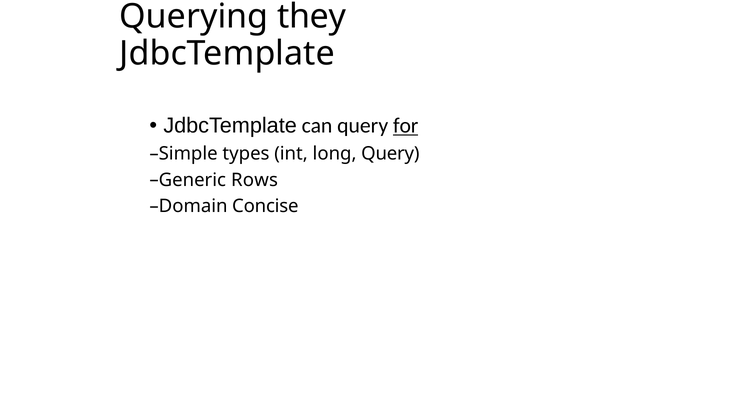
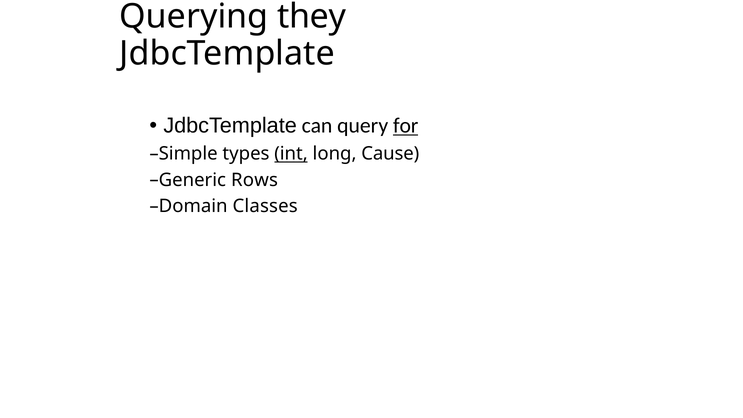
int underline: none -> present (291, 154)
long Query: Query -> Cause (390, 154)
Concise: Concise -> Classes (265, 206)
